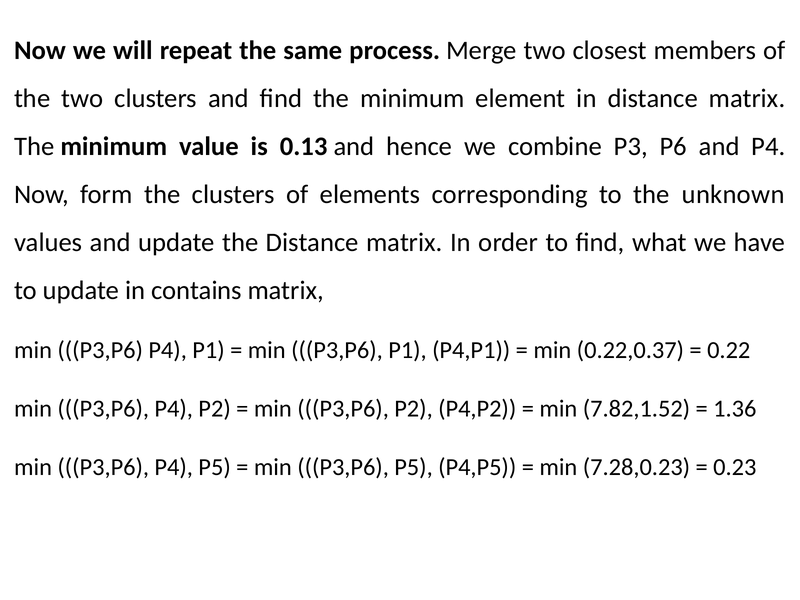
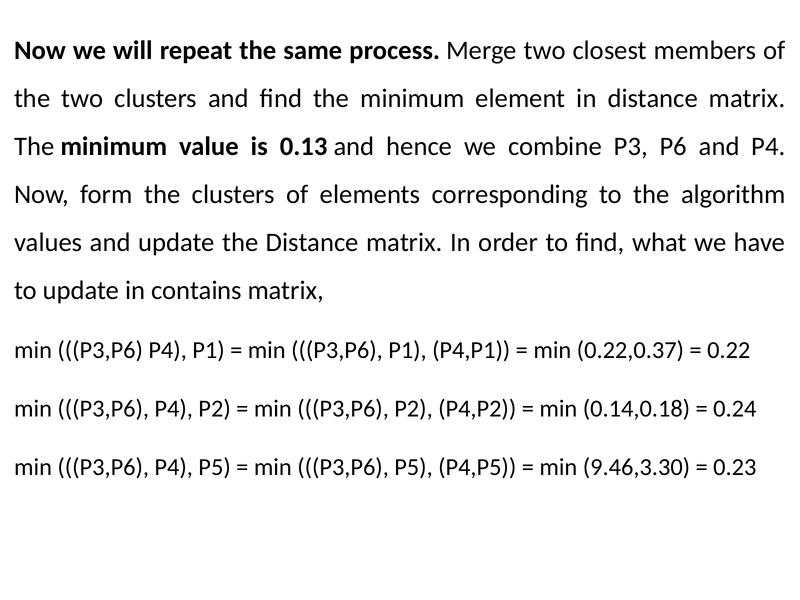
unknown: unknown -> algorithm (733, 194)
7.82,1.52: 7.82,1.52 -> 0.14,0.18 (636, 409)
1.36: 1.36 -> 0.24 (735, 409)
7.28,0.23: 7.28,0.23 -> 9.46,3.30 (636, 467)
